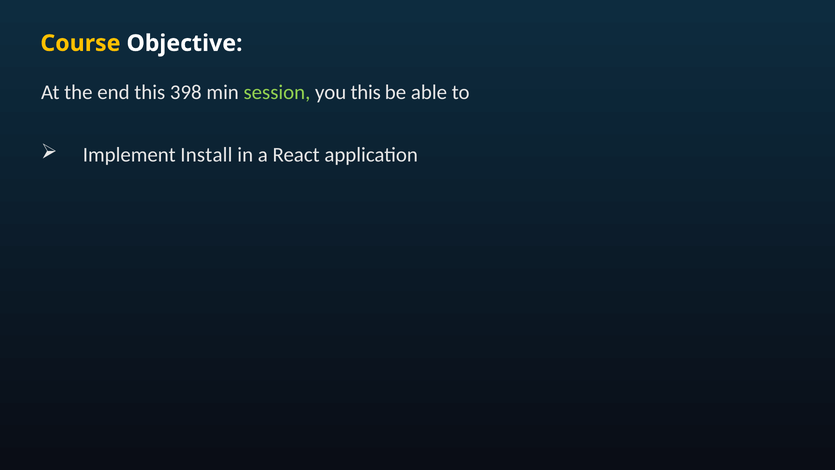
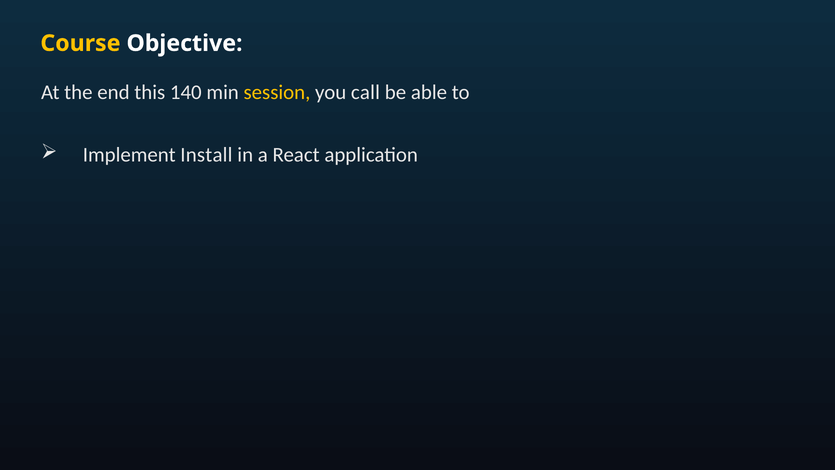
398: 398 -> 140 (186, 92)
session colour: light green -> yellow (277, 92)
you this: this -> call (365, 92)
